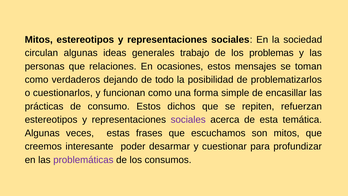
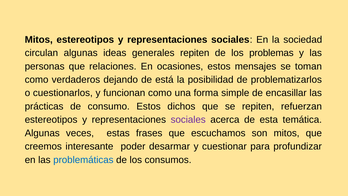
generales trabajo: trabajo -> repiten (195, 53)
todo: todo -> está (164, 80)
problemáticas colour: purple -> blue (83, 160)
